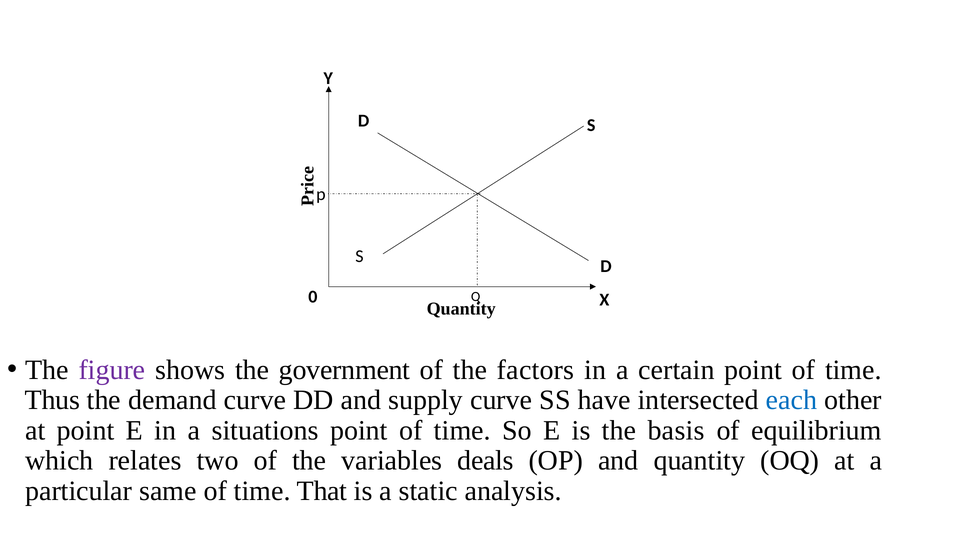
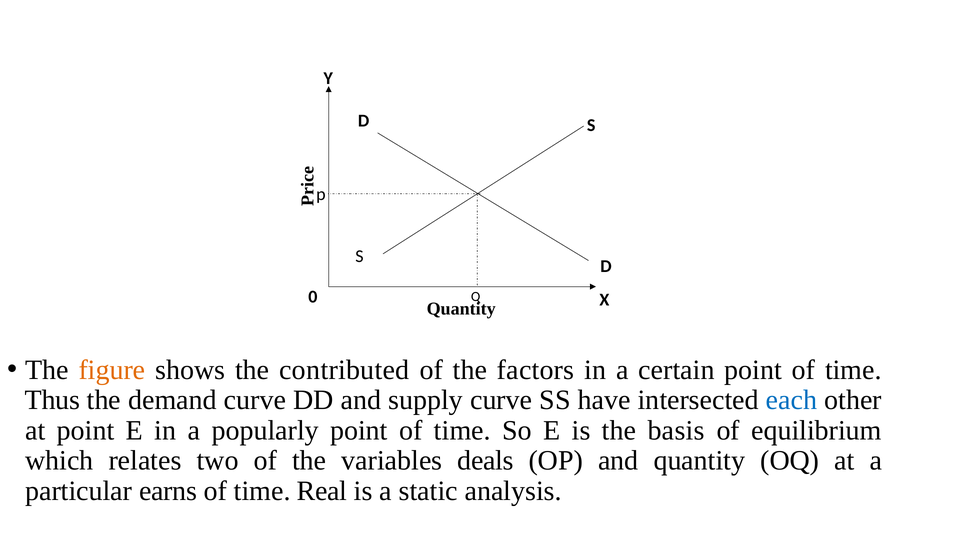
figure colour: purple -> orange (112, 370)
government: government -> contributed (344, 370)
situations: situations -> popularly (265, 431)
same: same -> earns (168, 491)
That: That -> Real (322, 491)
